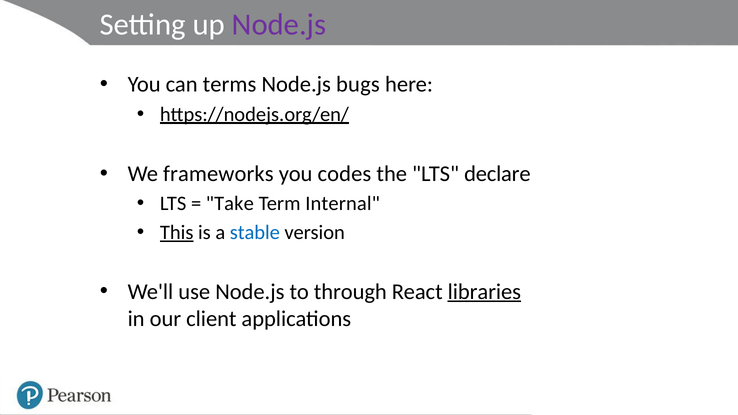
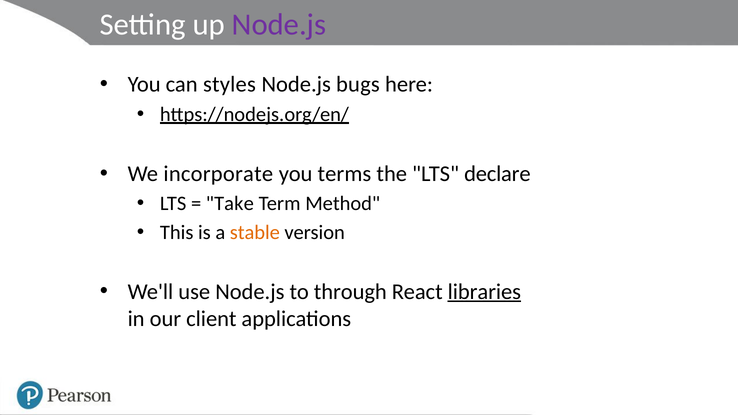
terms: terms -> styles (229, 85)
frameworks: frameworks -> incorporate (218, 174)
codes: codes -> terms (344, 174)
Internal: Internal -> Method (343, 204)
This underline: present -> none (177, 232)
stable colour: blue -> orange (255, 232)
